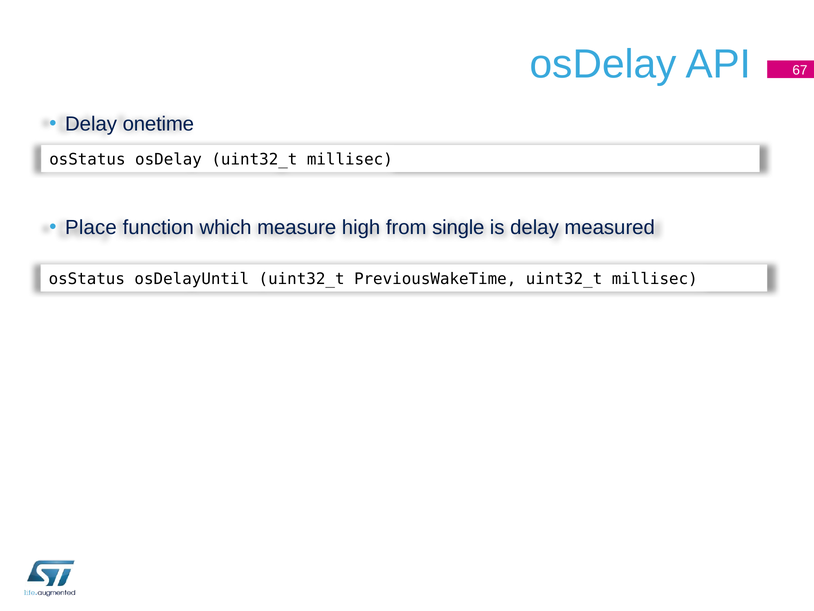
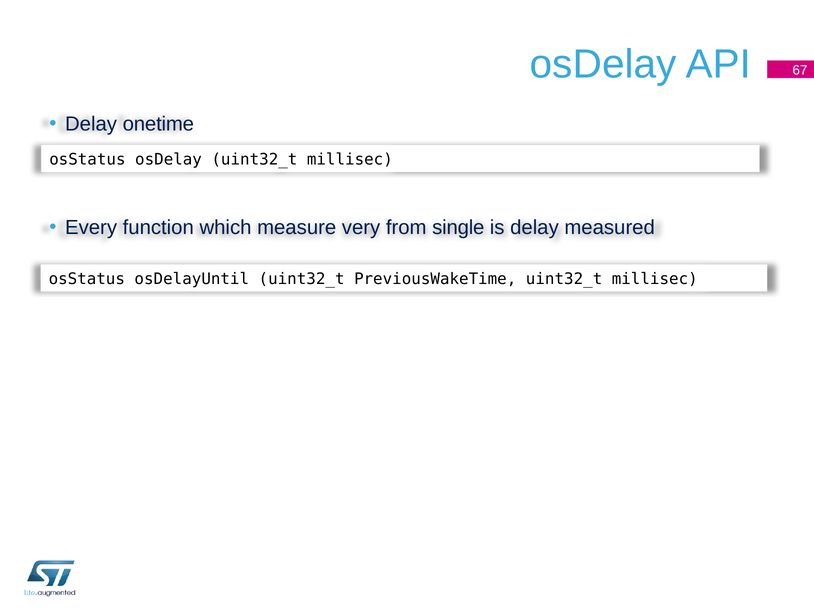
Place: Place -> Every (91, 227)
high: high -> very (361, 227)
